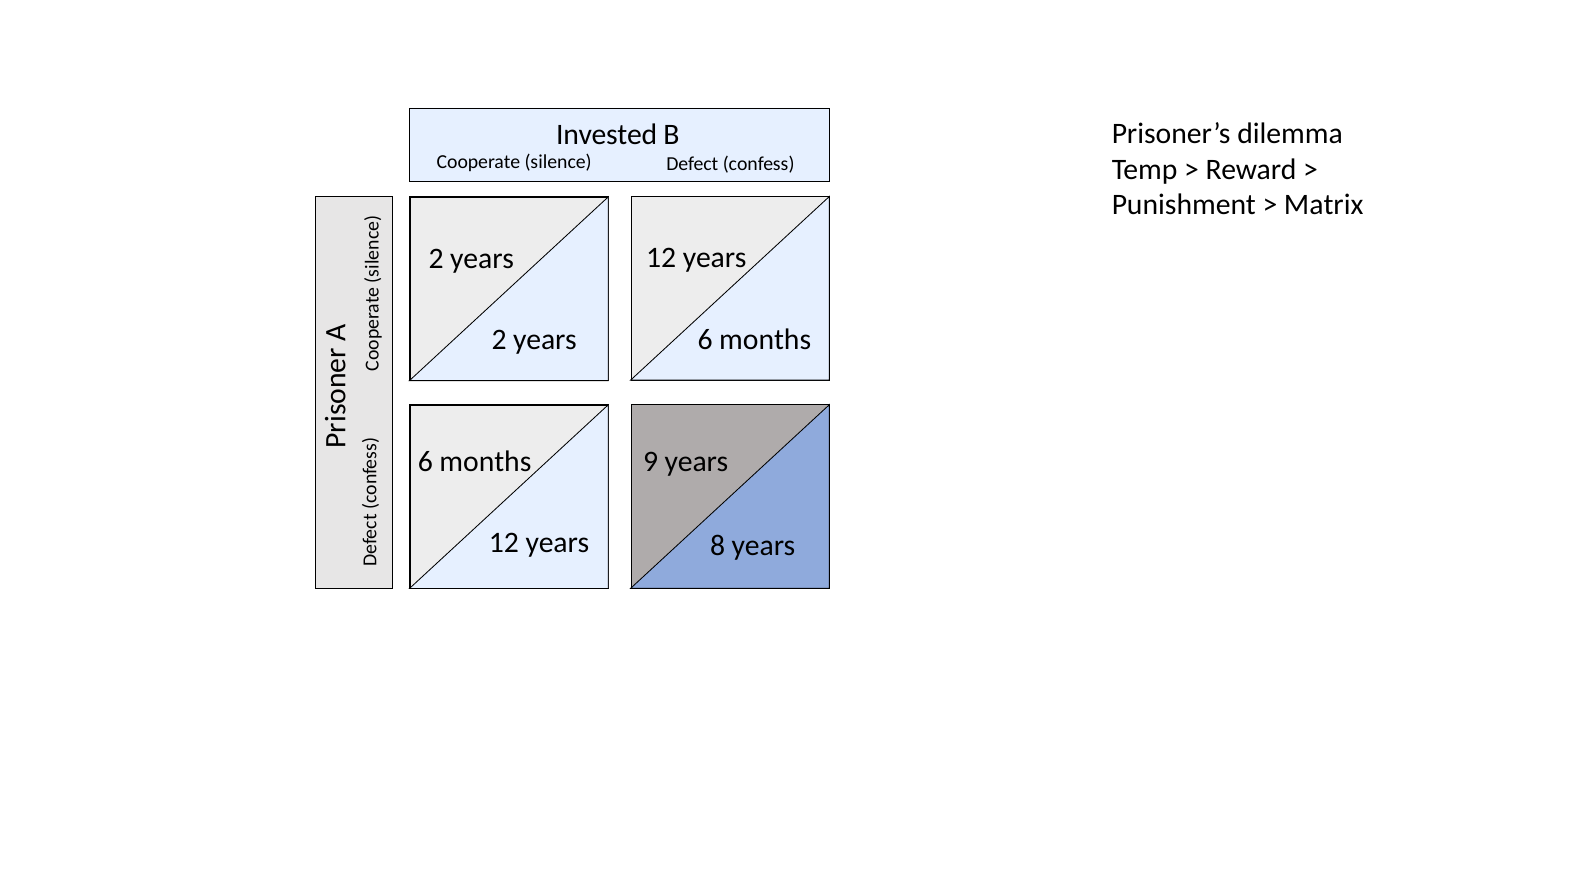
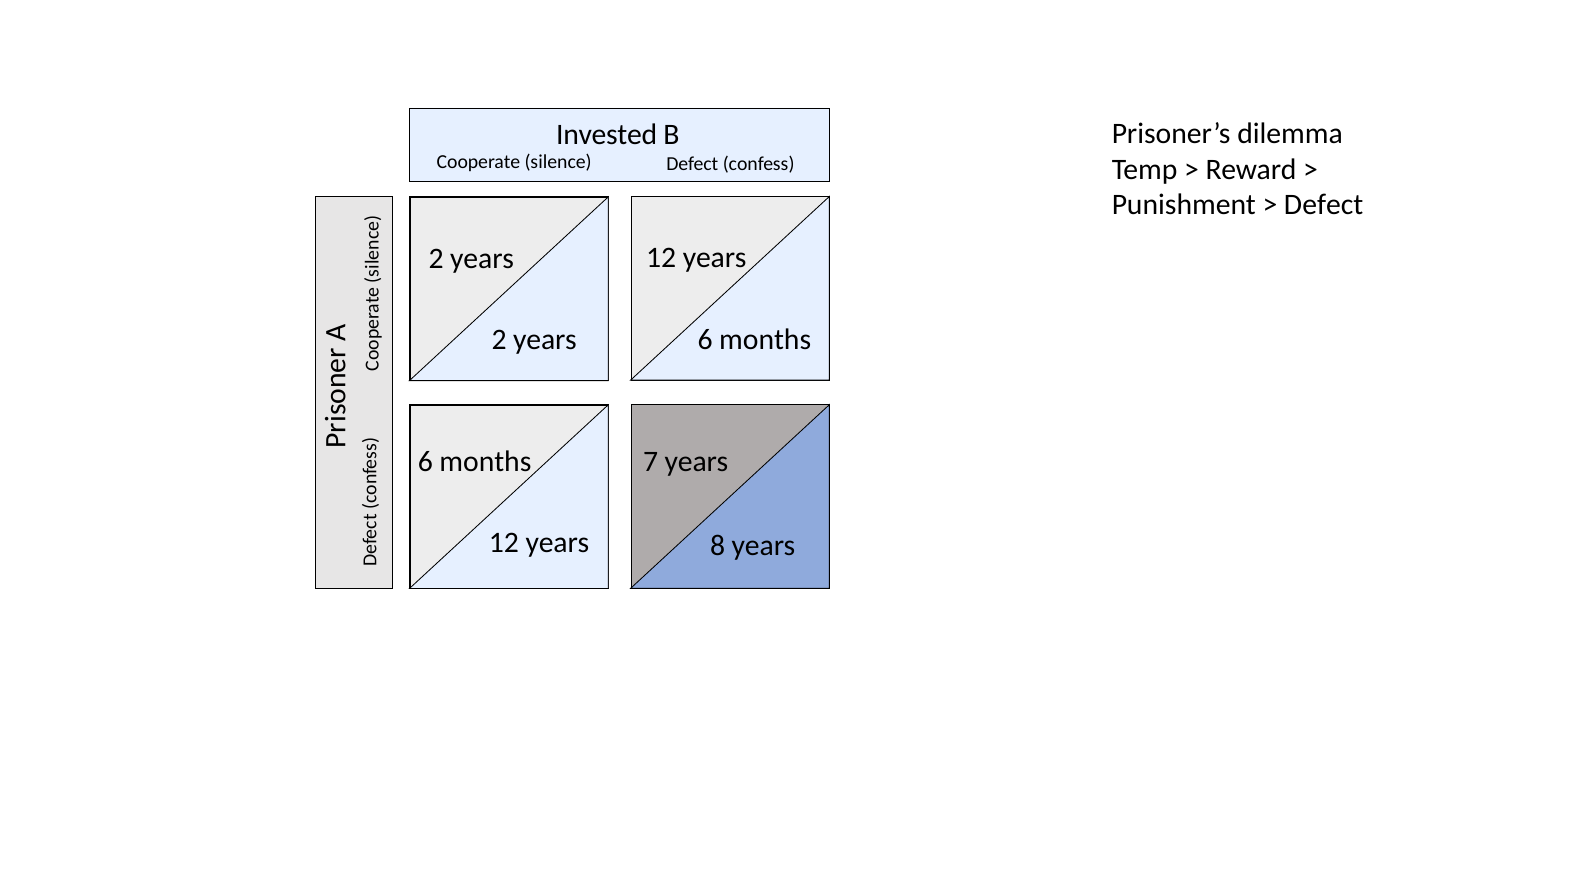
Matrix: Matrix -> Defect (1324, 205)
9: 9 -> 7 (651, 462)
